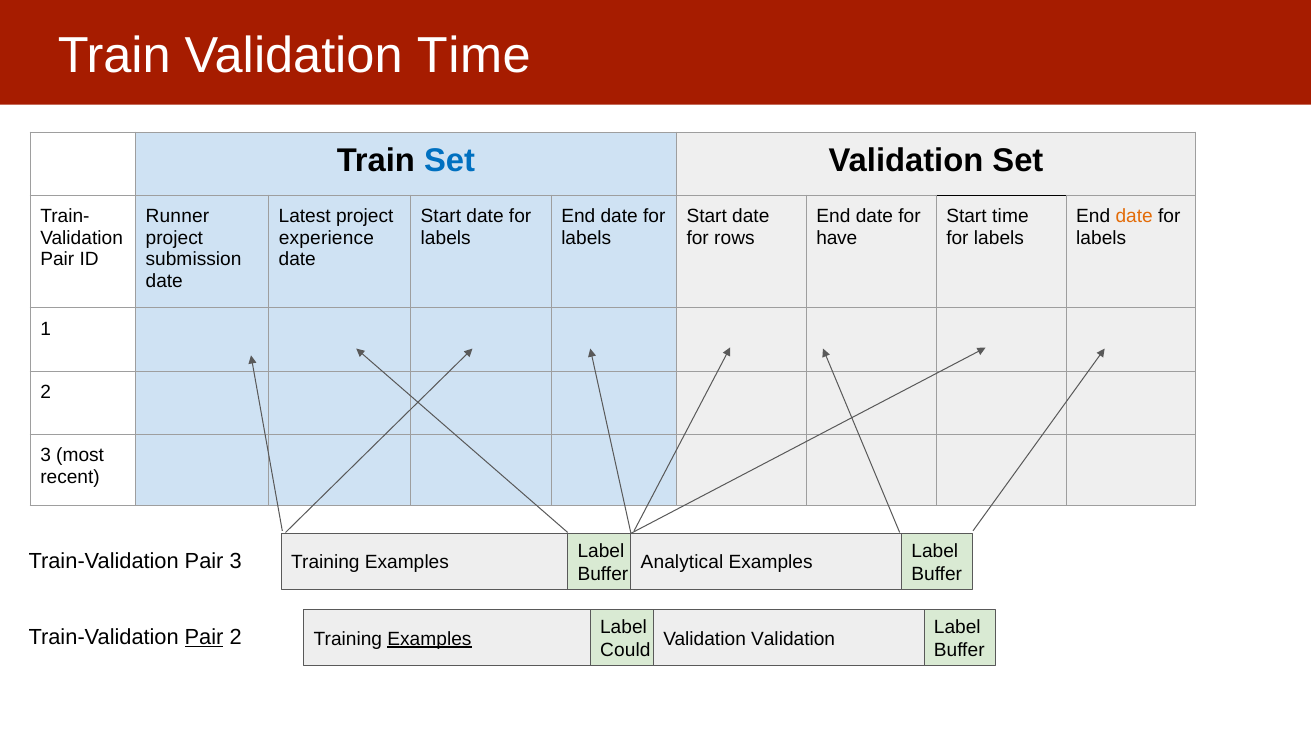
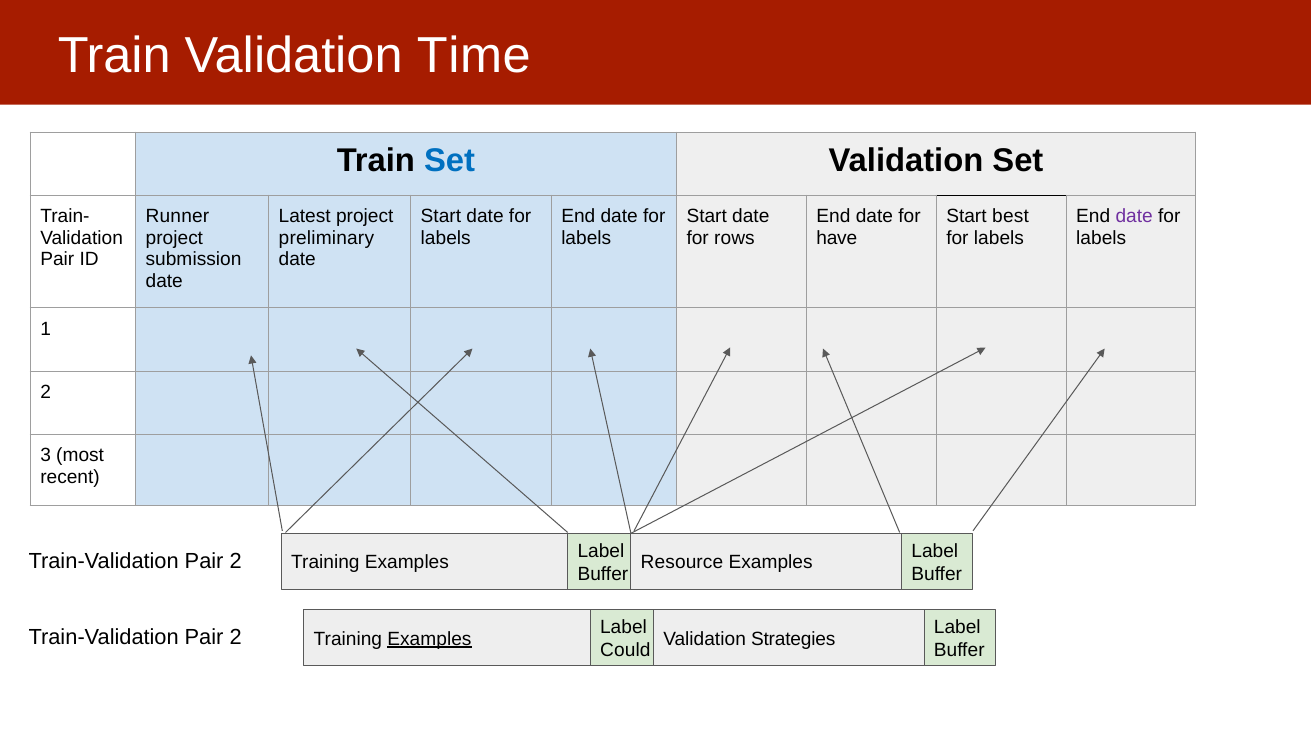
Start time: time -> best (1011, 216)
date colour: orange -> purple (1134, 216)
experience: experience -> preliminary (326, 238)
3: 3 -> 2 (236, 560)
Analytical: Analytical -> Resource (682, 562)
Pair underline: present -> none (204, 637)
Validation Validation: Validation -> Strategies (793, 638)
